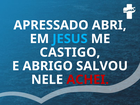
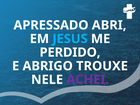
CASTIGO: CASTIGO -> PERDIDO (70, 52)
SALVOU: SALVOU -> TROUXE (102, 66)
ACHEI colour: red -> purple (88, 80)
